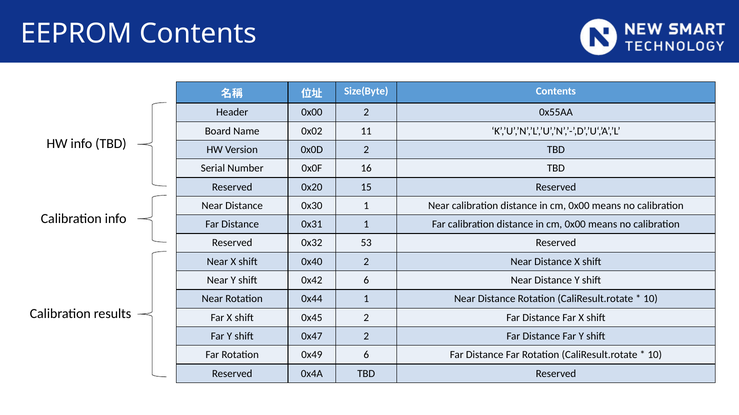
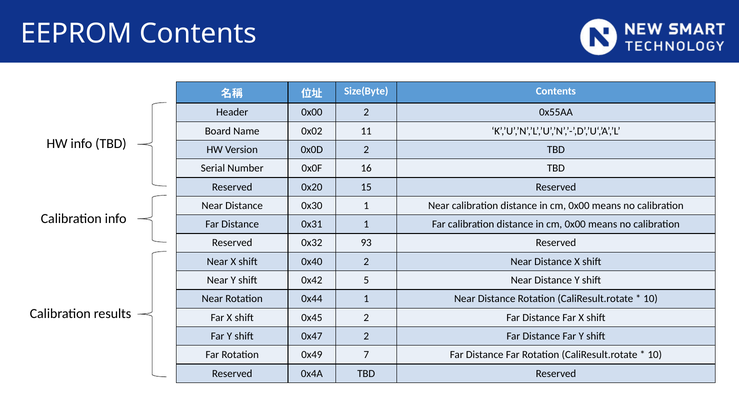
53: 53 -> 93 (366, 243)
0x42 6: 6 -> 5 (366, 281)
0x49 6: 6 -> 7 (366, 355)
